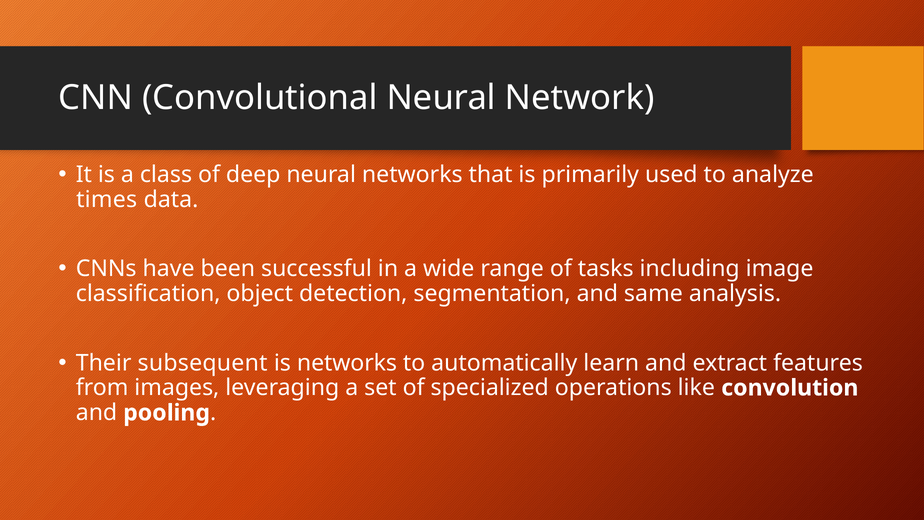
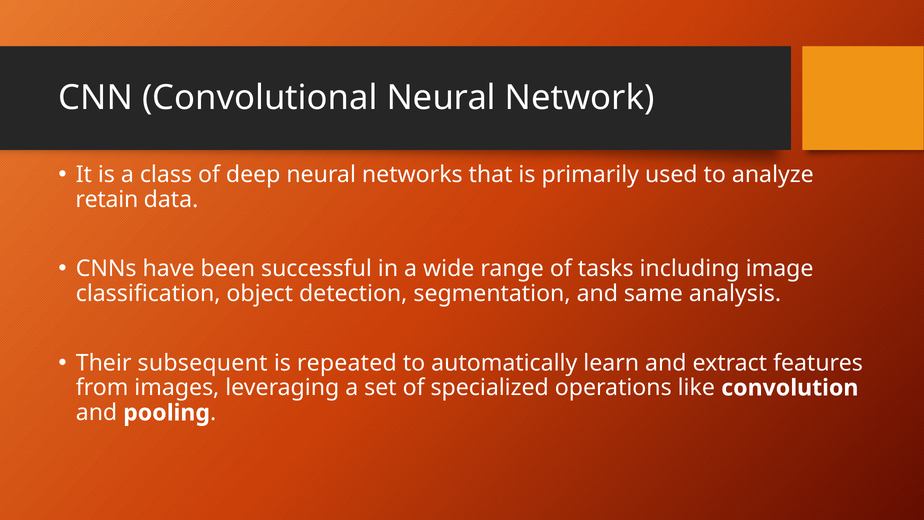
times: times -> retain (107, 200)
is networks: networks -> repeated (347, 363)
